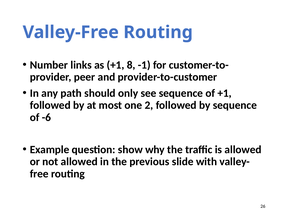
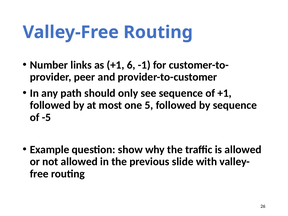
8: 8 -> 6 (131, 65)
2: 2 -> 5 (149, 105)
-6: -6 -> -5 (46, 117)
